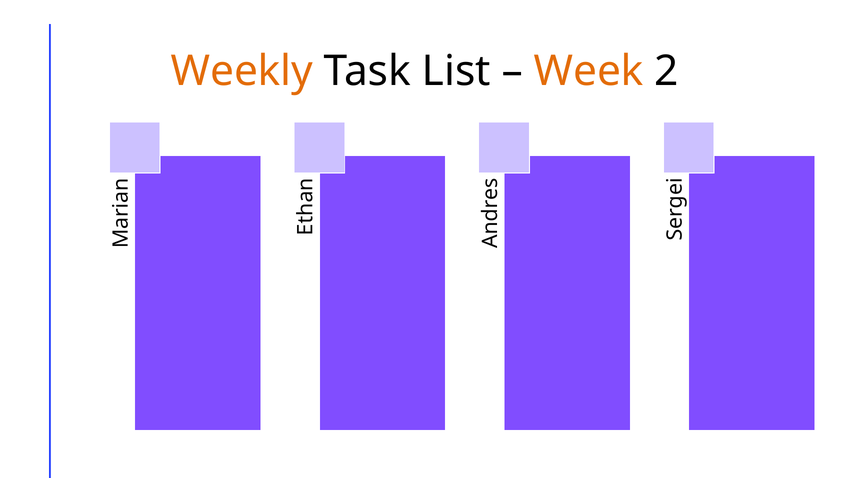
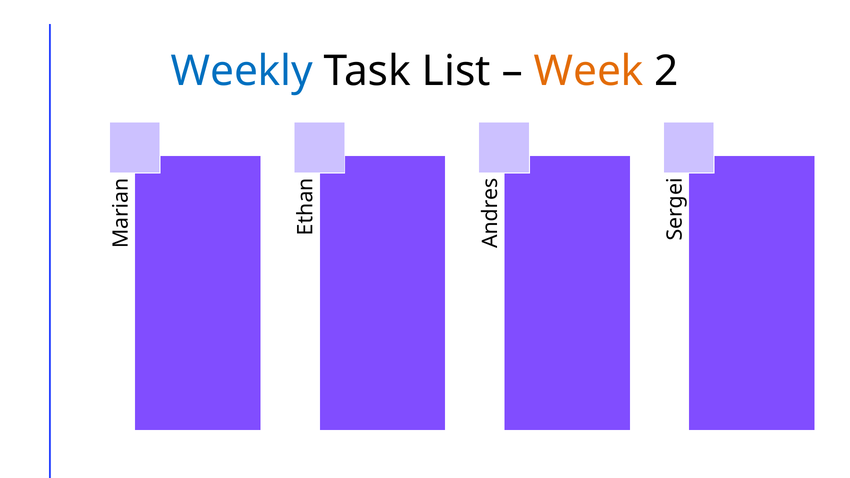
Weekly colour: orange -> blue (242, 71)
